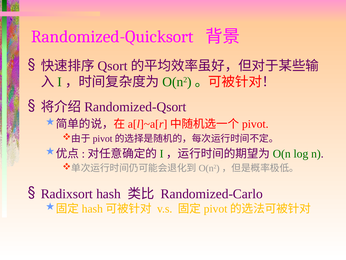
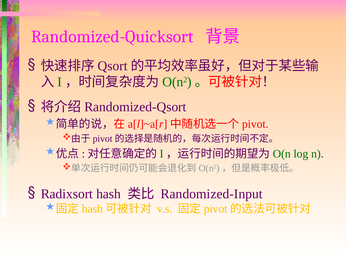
Randomized-Carlo: Randomized-Carlo -> Randomized-Input (212, 194)
